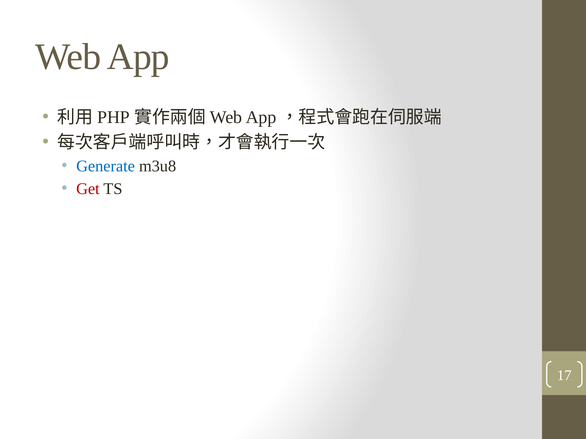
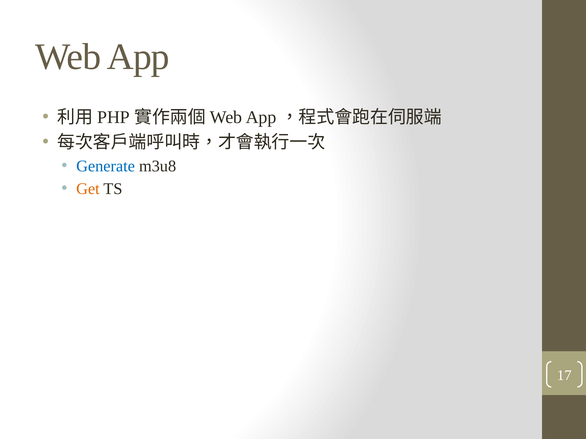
Get colour: red -> orange (88, 189)
